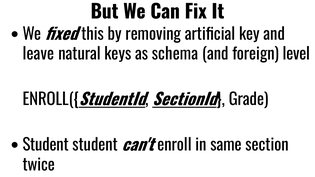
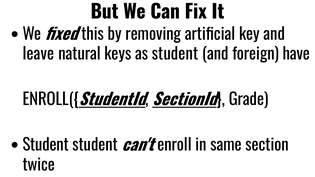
as schema: schema -> student (175, 54)
level: level -> have (296, 54)
